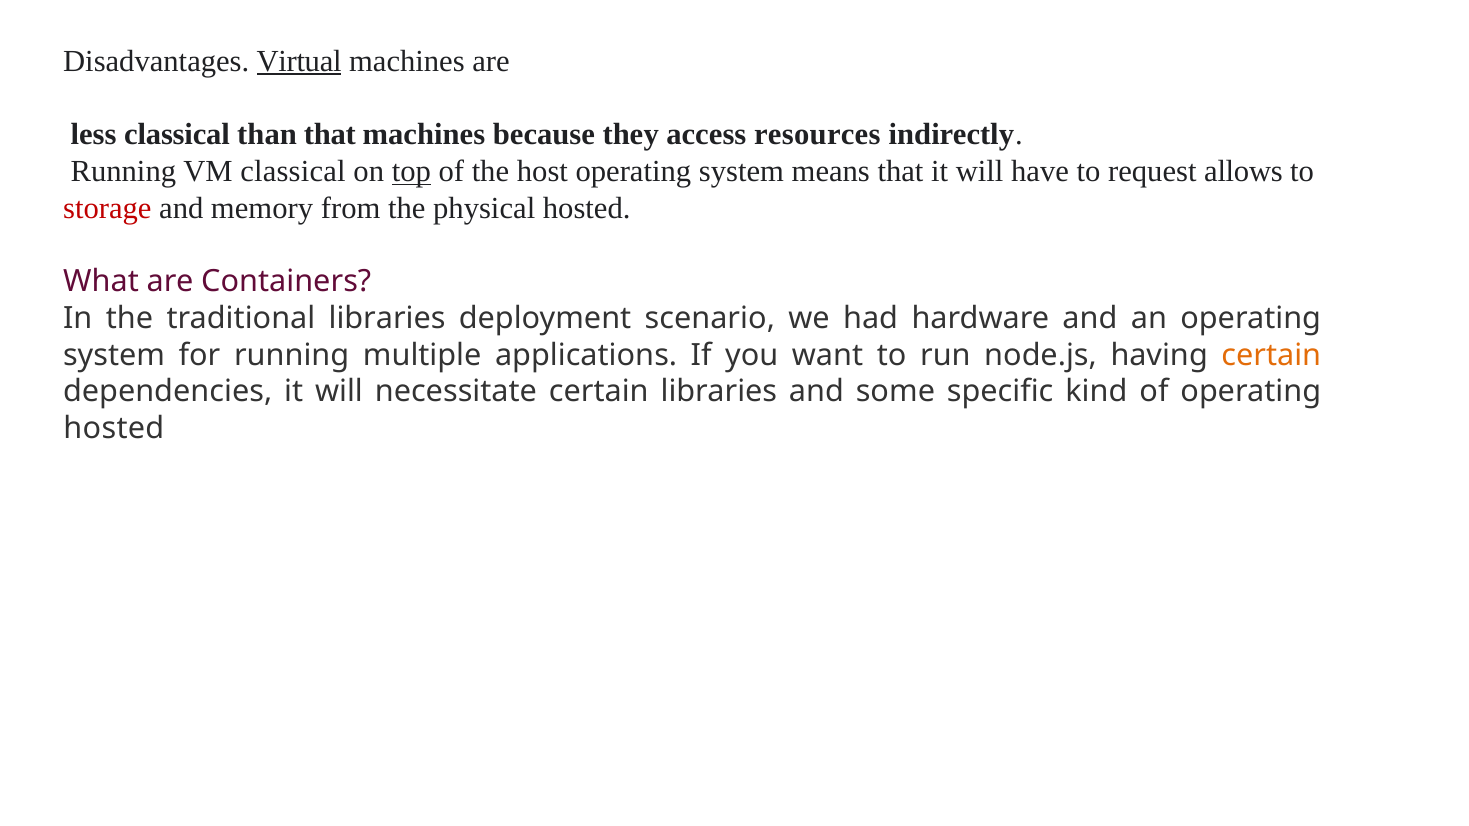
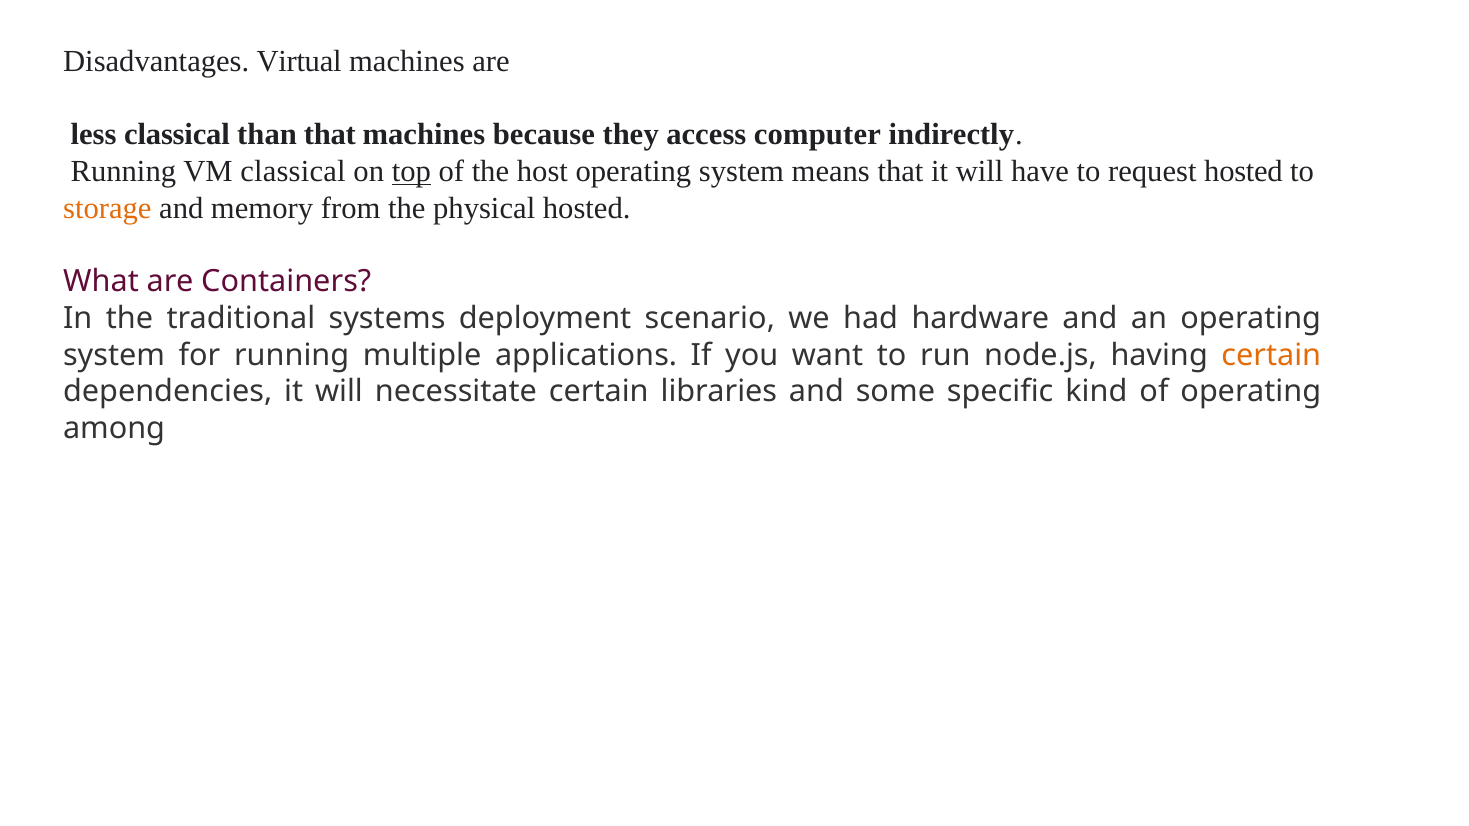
Virtual underline: present -> none (299, 61)
resources: resources -> computer (817, 135)
request allows: allows -> hosted (1243, 171)
storage colour: red -> orange (107, 208)
traditional libraries: libraries -> systems (387, 318)
hosted: hosted -> among (114, 429)
